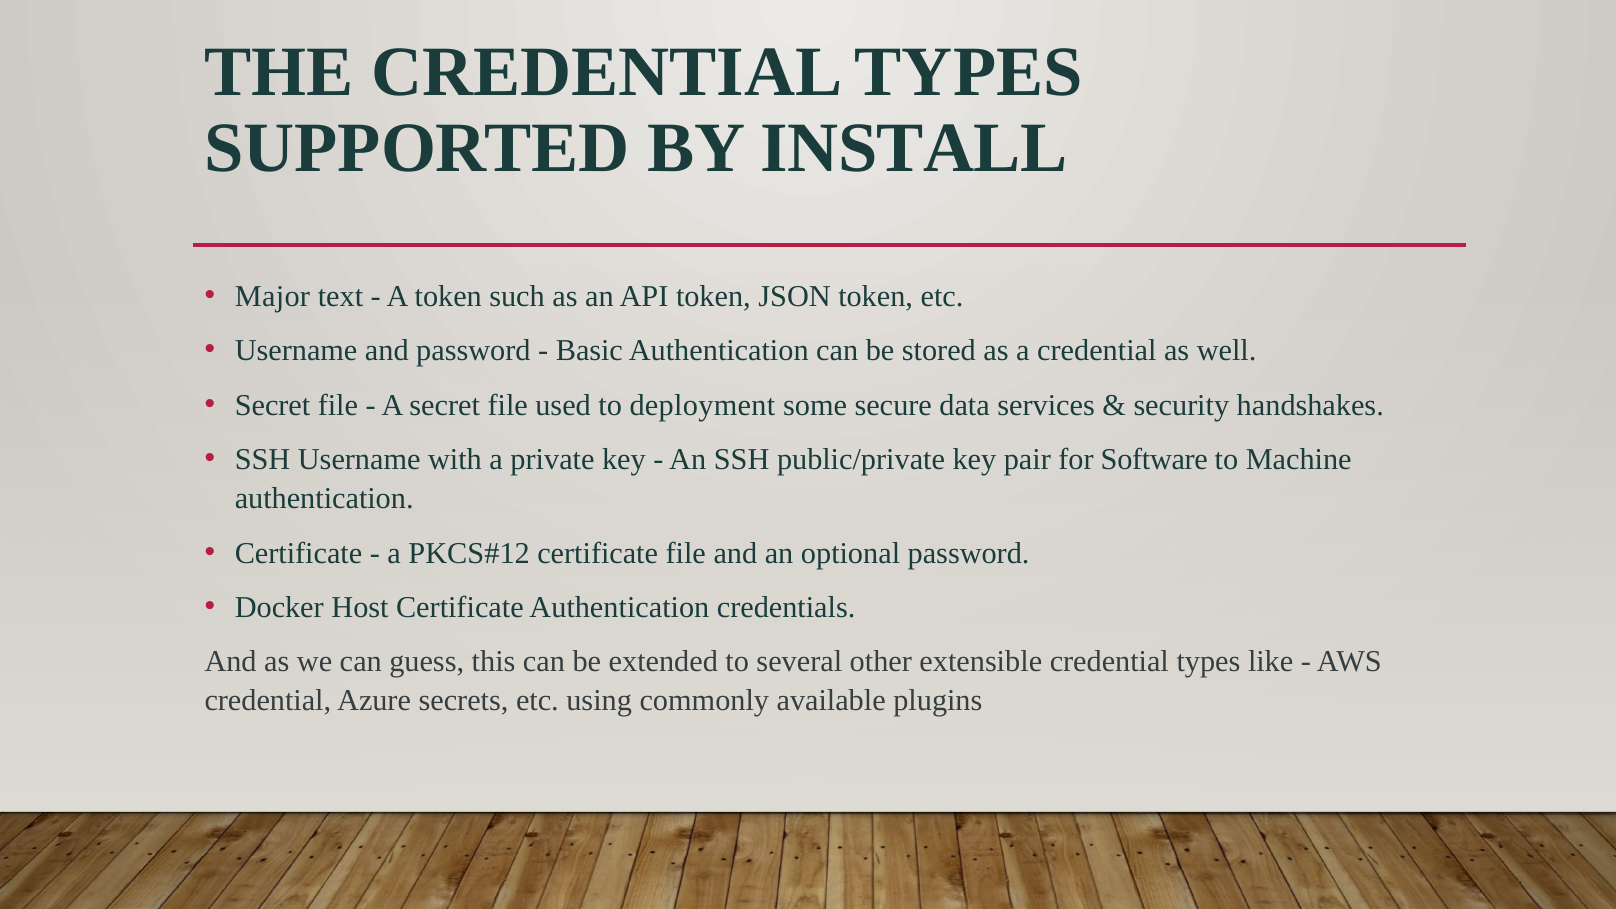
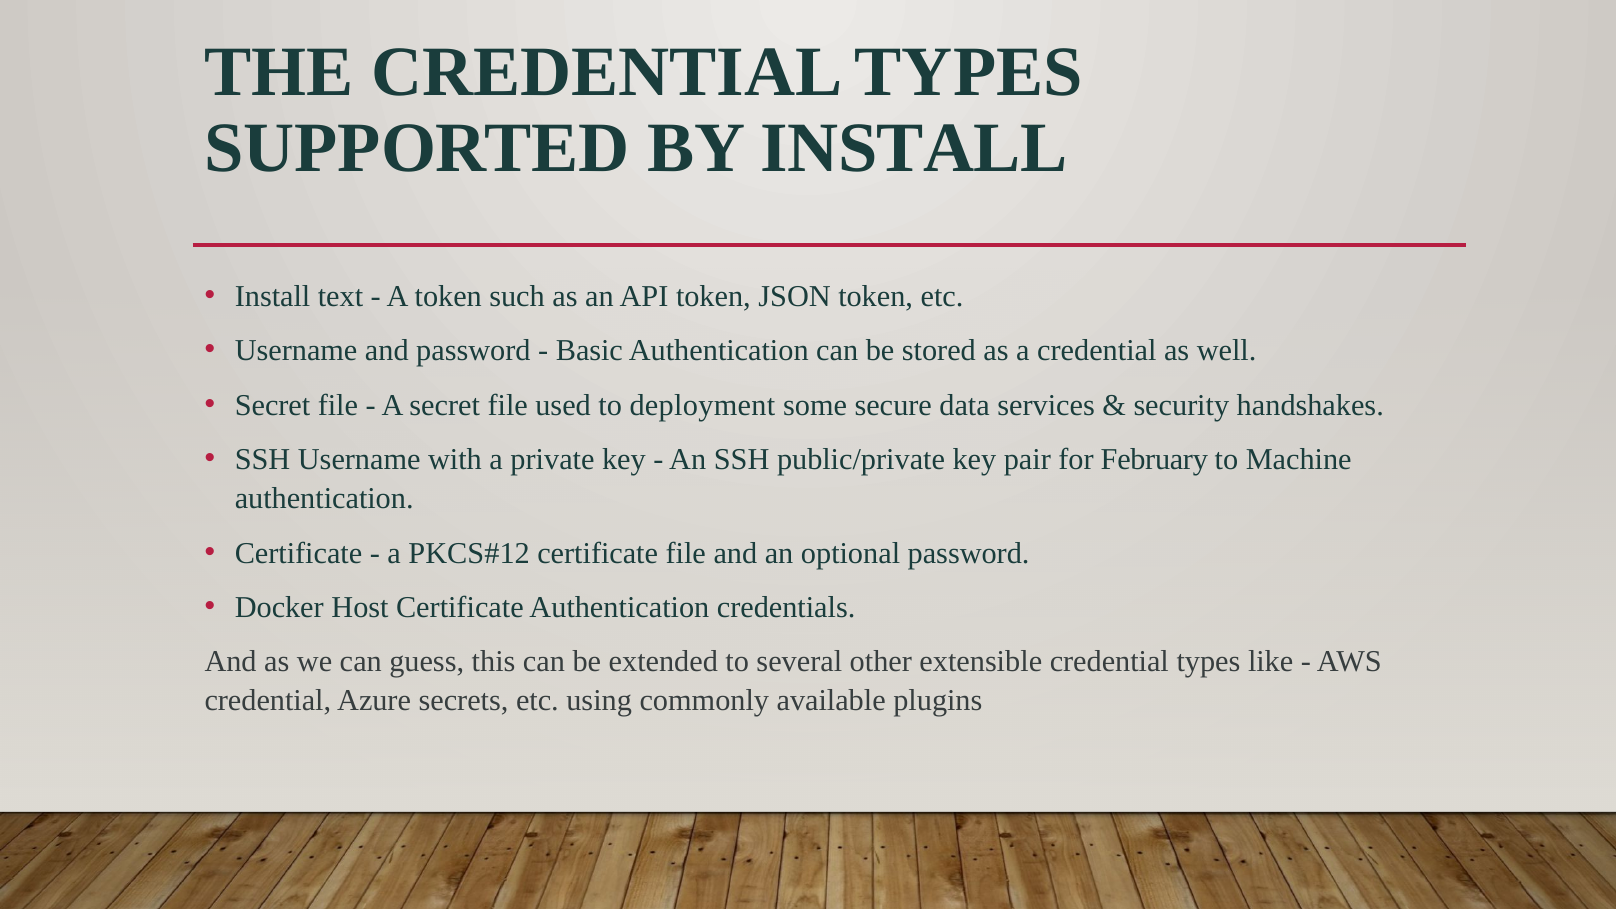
Major: Major -> Install (273, 296)
Software: Software -> February (1154, 459)
